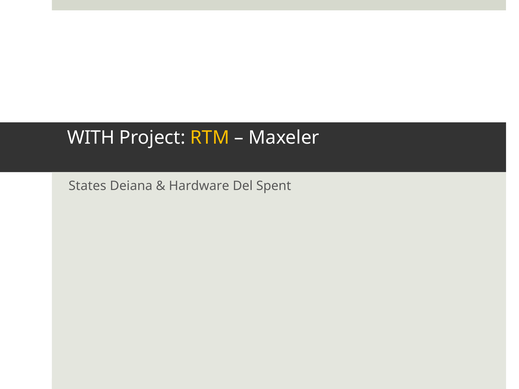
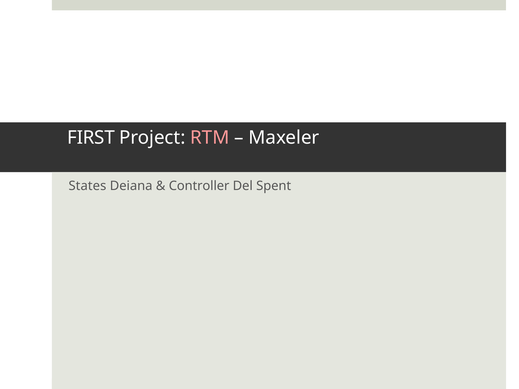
WITH: WITH -> FIRST (91, 138)
RTM colour: yellow -> pink (210, 138)
Hardware: Hardware -> Controller (199, 186)
